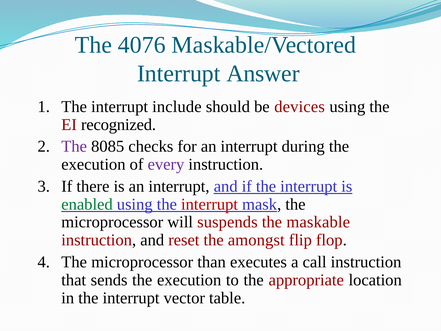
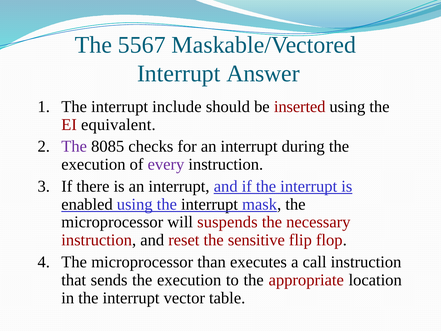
4076: 4076 -> 5567 (142, 45)
devices: devices -> inserted (300, 107)
recognized: recognized -> equivalent (118, 125)
enabled colour: green -> black (87, 204)
interrupt colour: red -> black (210, 204)
maskable: maskable -> necessary (318, 222)
amongst: amongst -> sensitive (256, 240)
